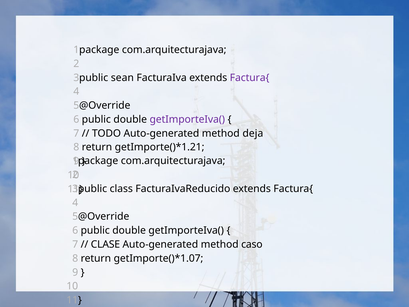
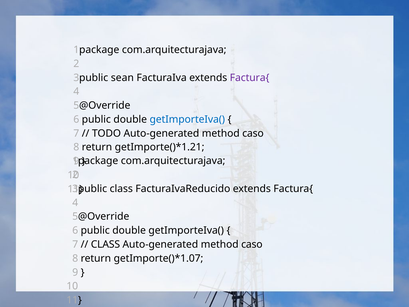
getImporteIva( colour: purple -> blue (187, 119)
TODO Auto-generated method deja: deja -> caso (253, 133)
CLASE: CLASE -> CLASS (105, 244)
